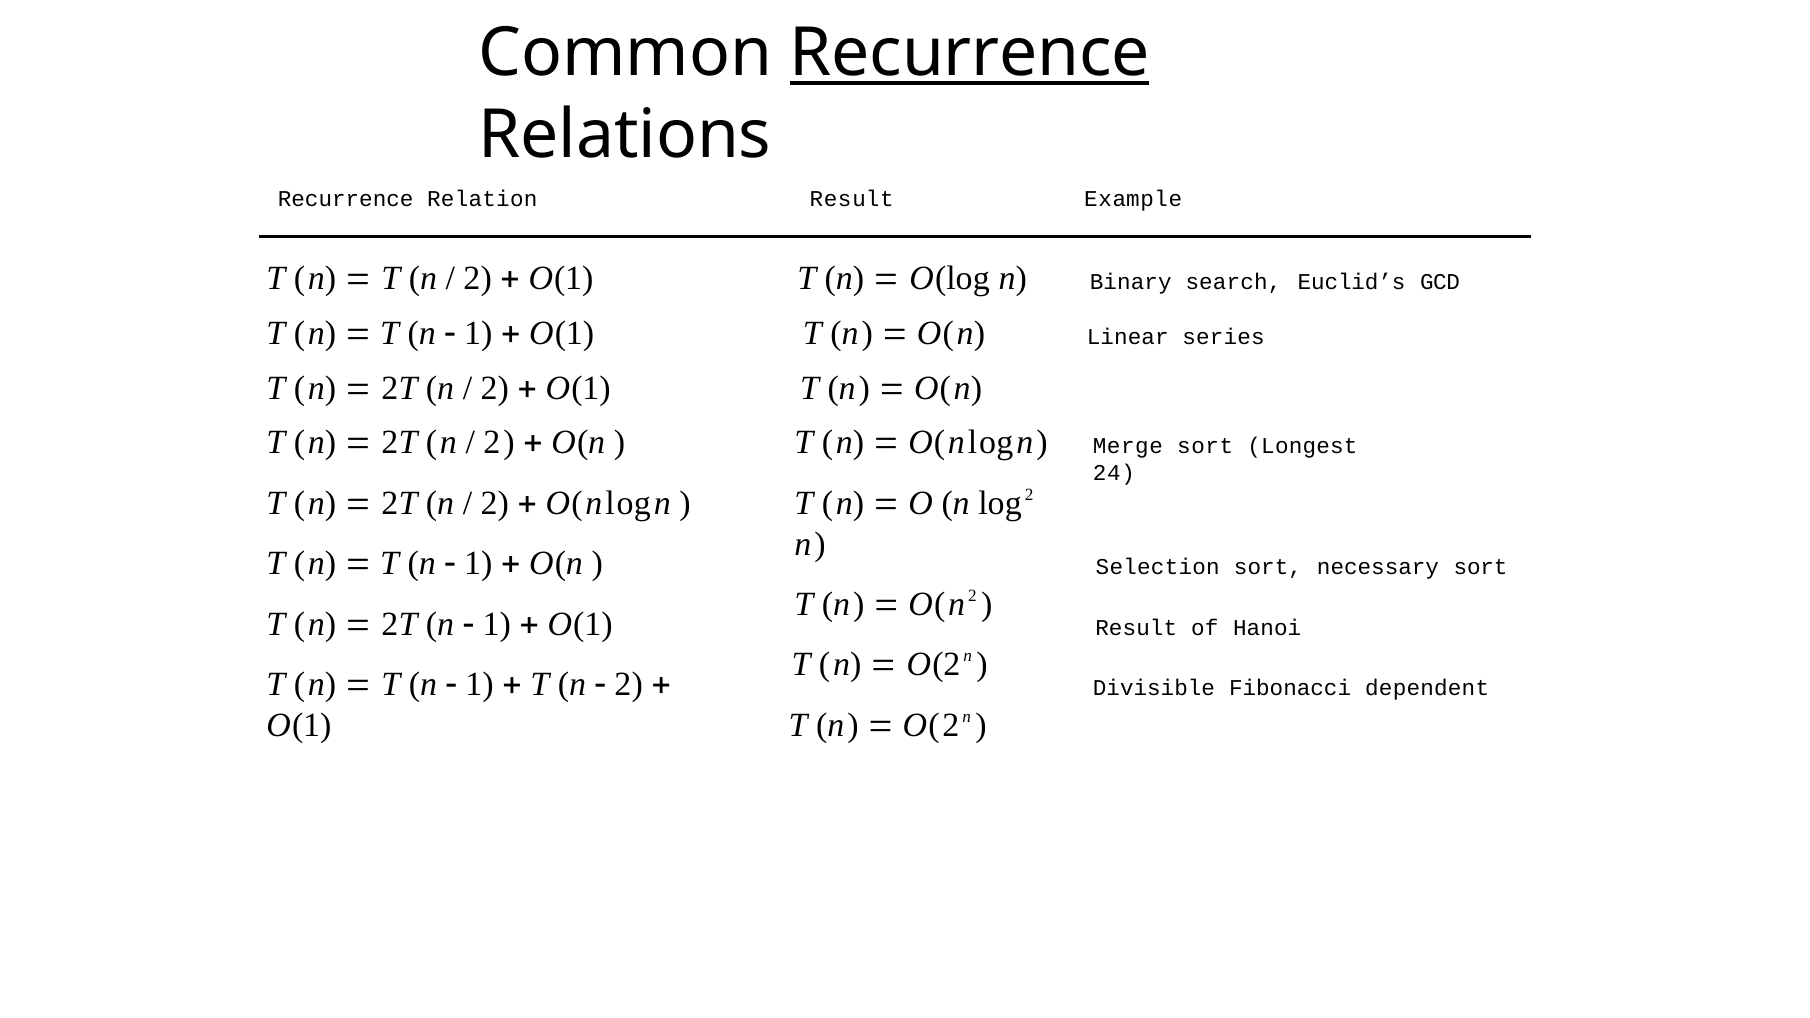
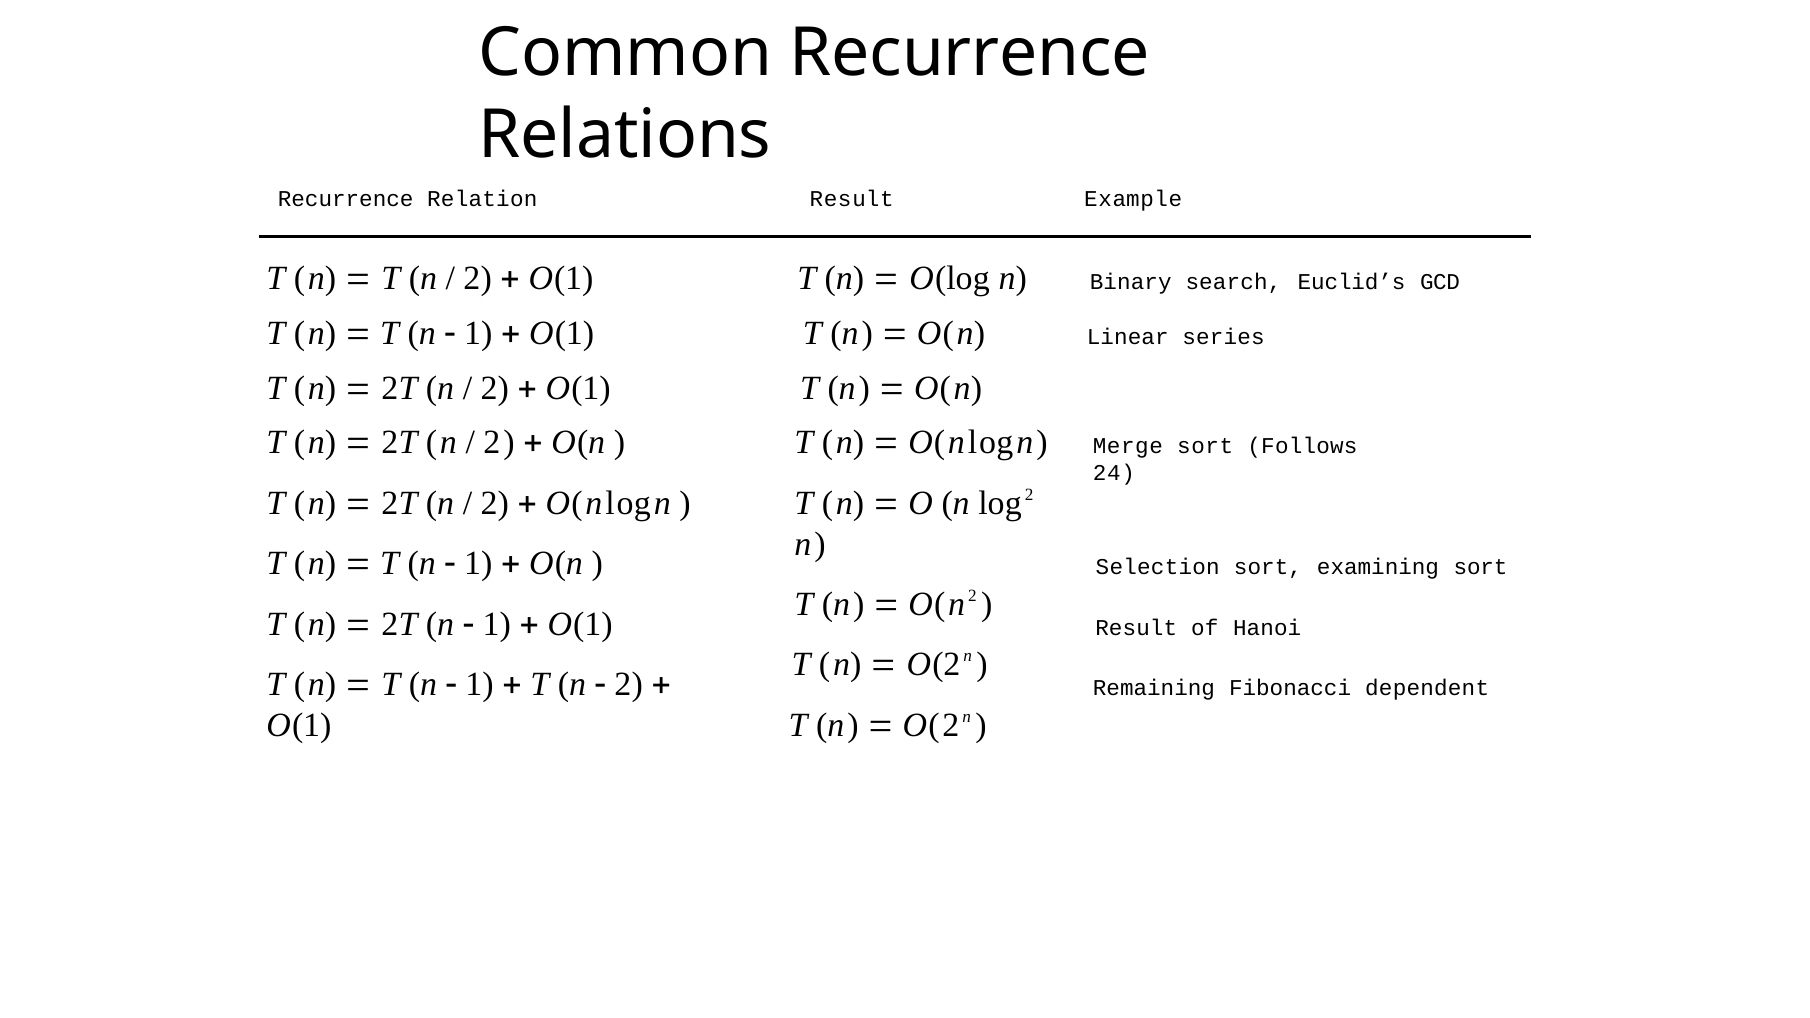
Recurrence underline: present -> none (970, 54)
Longest: Longest -> Follows (1302, 446)
necessary: necessary -> examining (1378, 567)
Divisible: Divisible -> Remaining (1154, 688)
